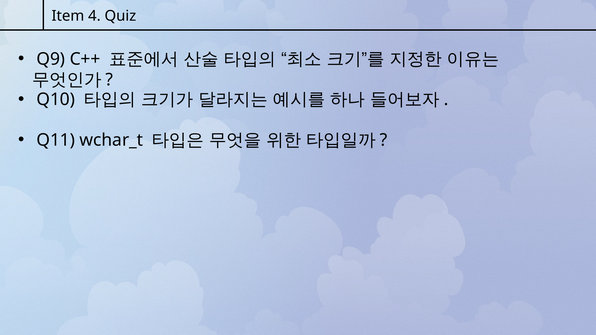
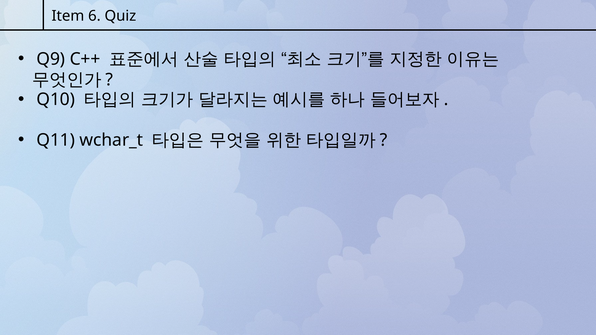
4: 4 -> 6 (94, 16)
